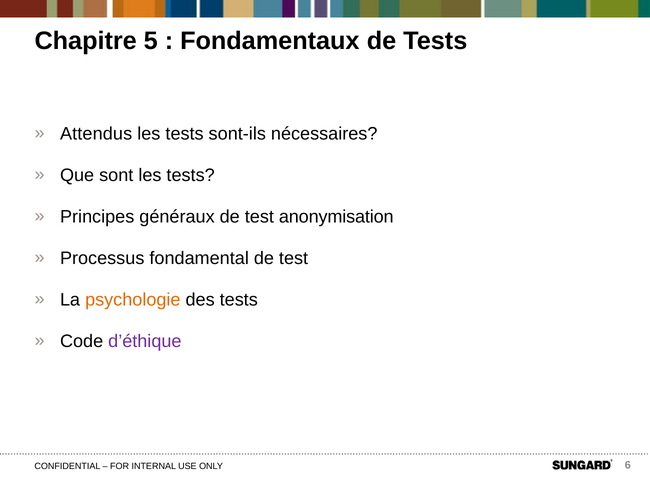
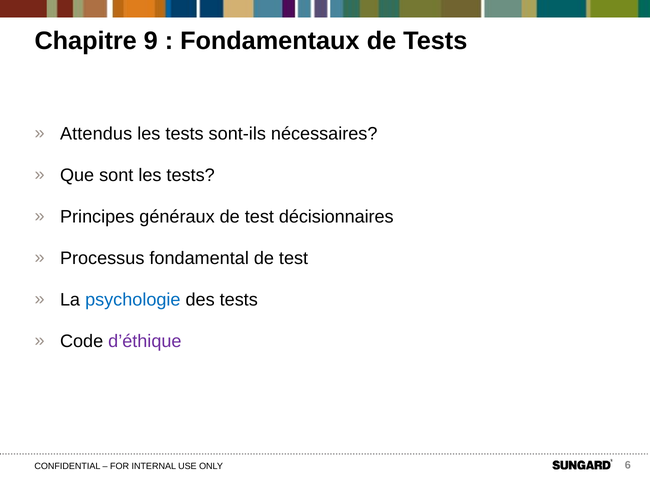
5: 5 -> 9 (151, 41)
anonymisation: anonymisation -> décisionnaires (336, 217)
psychologie colour: orange -> blue (133, 300)
